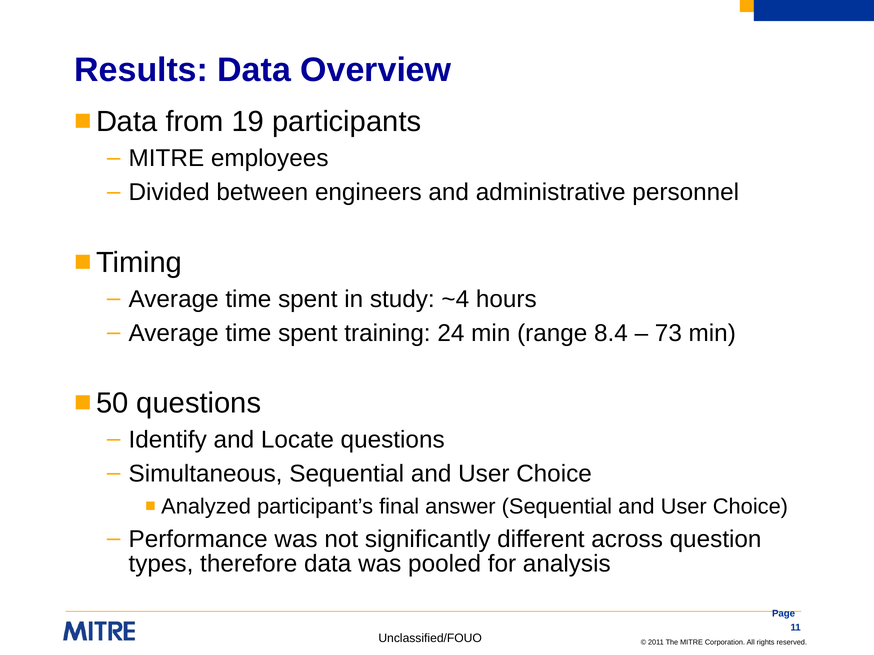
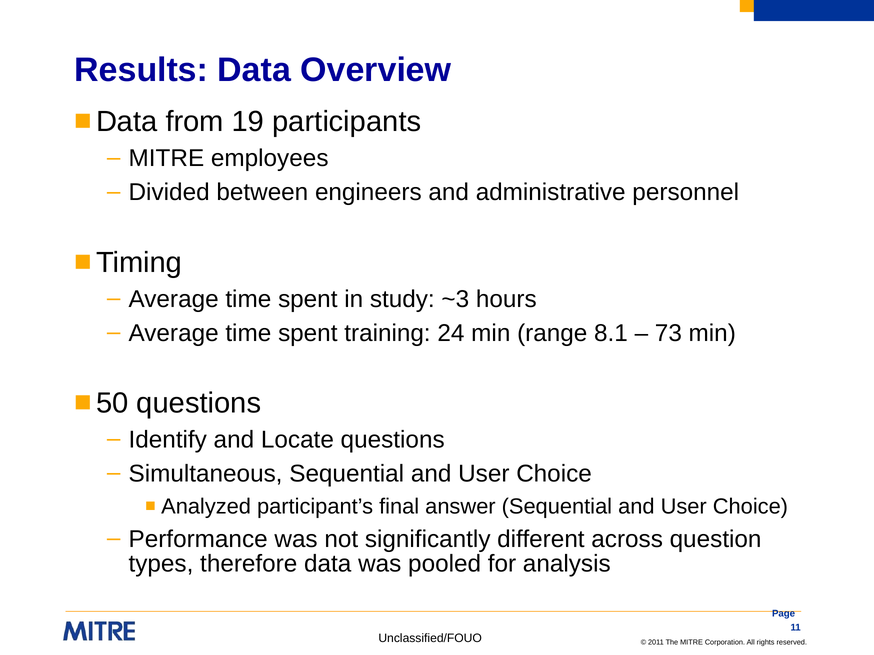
~4: ~4 -> ~3 (455, 299)
8.4: 8.4 -> 8.1 (611, 333)
